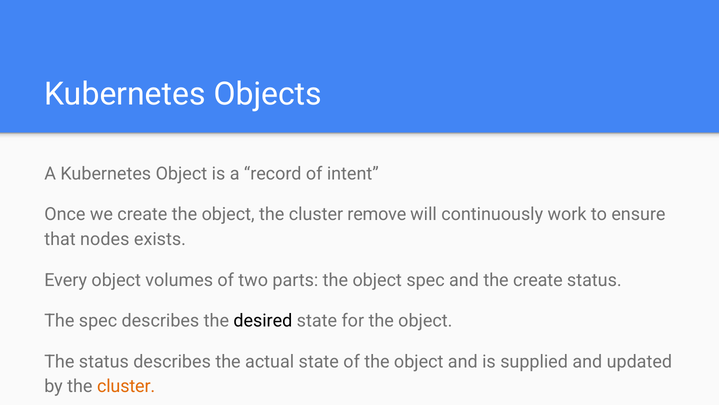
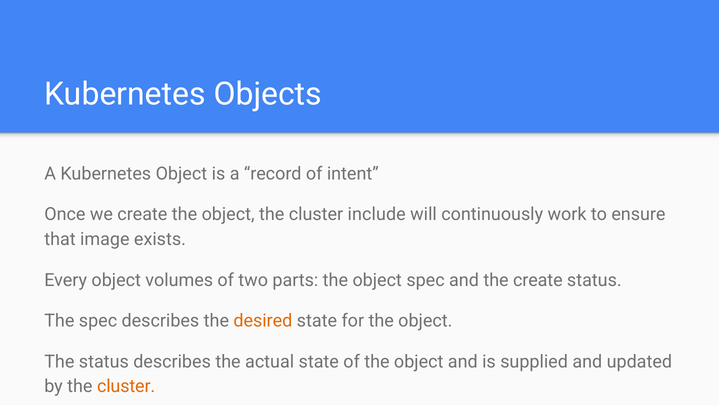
remove: remove -> include (377, 214)
nodes: nodes -> image (105, 239)
desired colour: black -> orange (263, 320)
